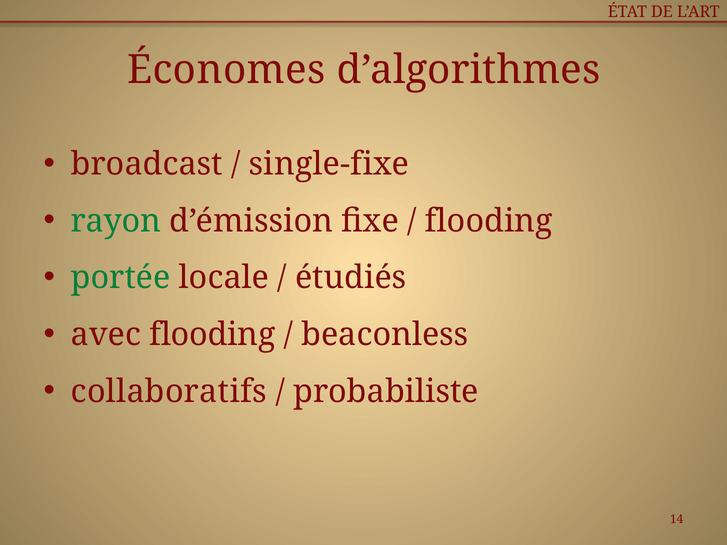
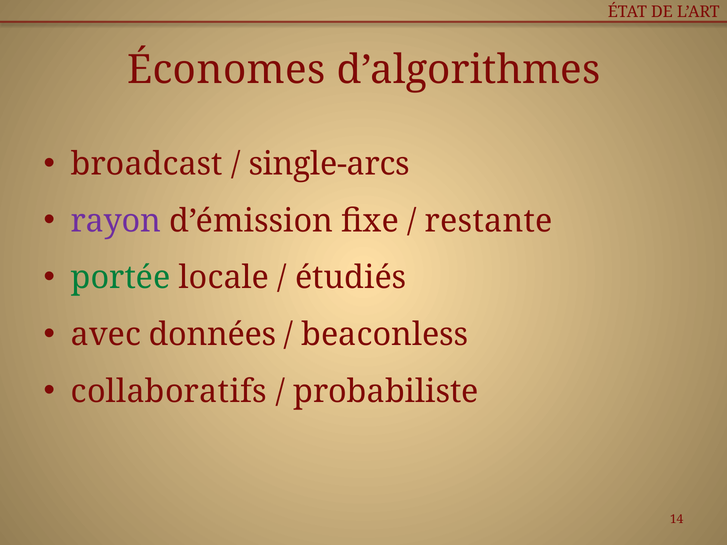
single-fixe: single-fixe -> single-arcs (329, 164)
rayon colour: green -> purple (116, 221)
flooding: flooding -> restante (489, 221)
avec flooding: flooding -> données (212, 335)
